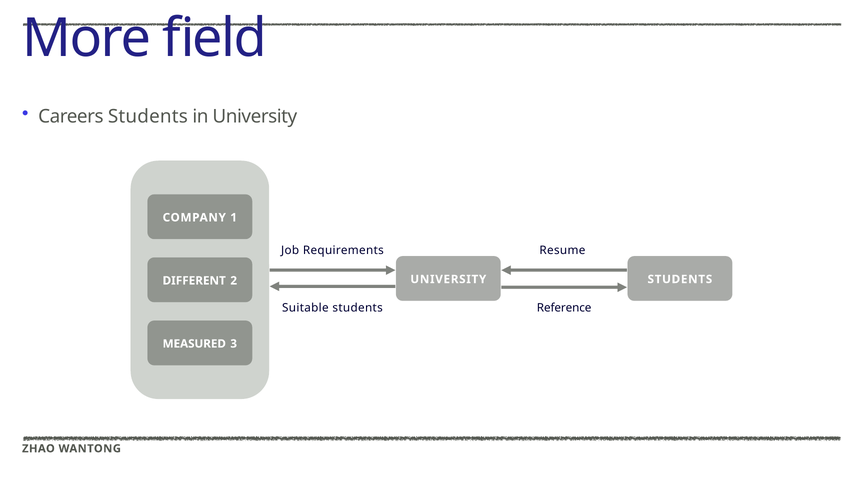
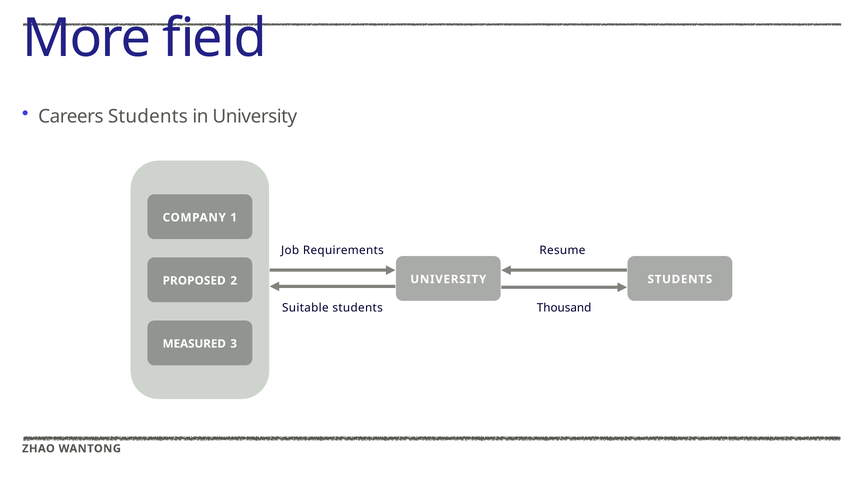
DIFFERENT: DIFFERENT -> PROPOSED (194, 280)
Reference: Reference -> Thousand (564, 307)
